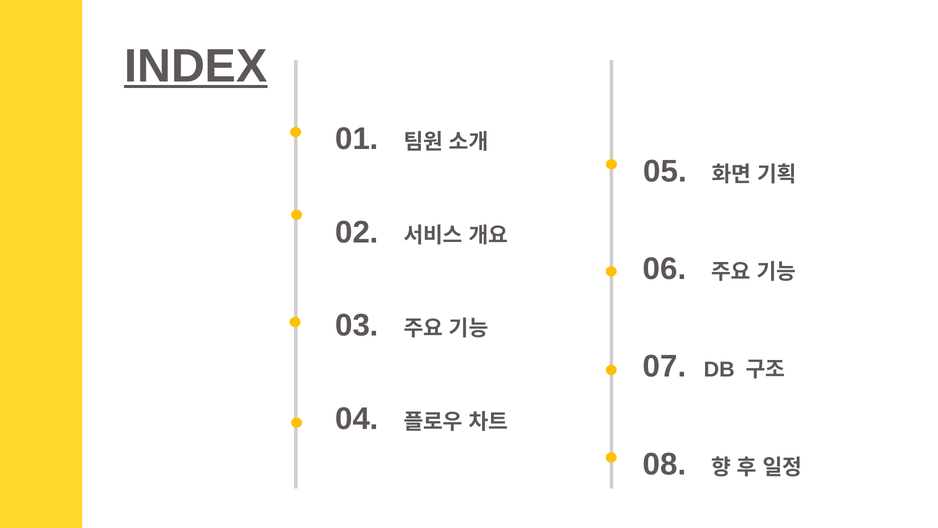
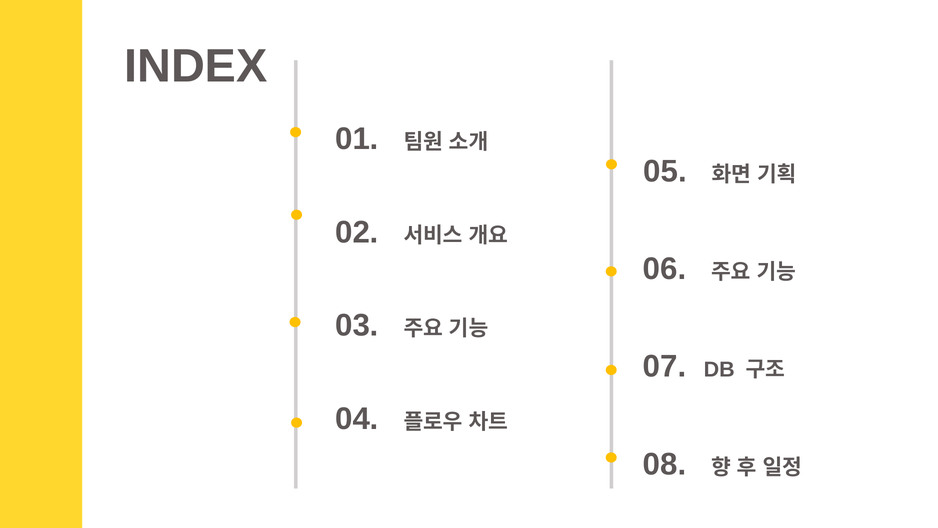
INDEX underline: present -> none (196, 66)
